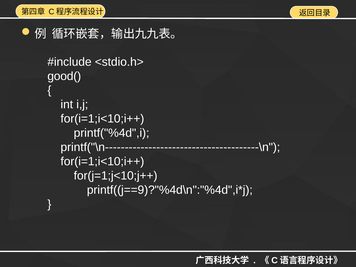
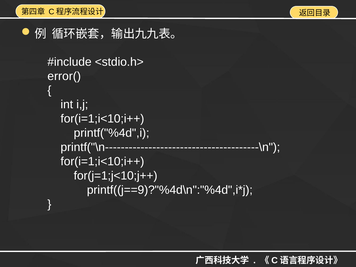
good(: good( -> error( (64, 76)
